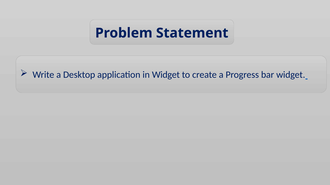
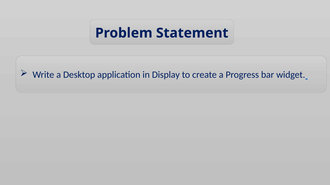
in Widget: Widget -> Display (166, 75)
